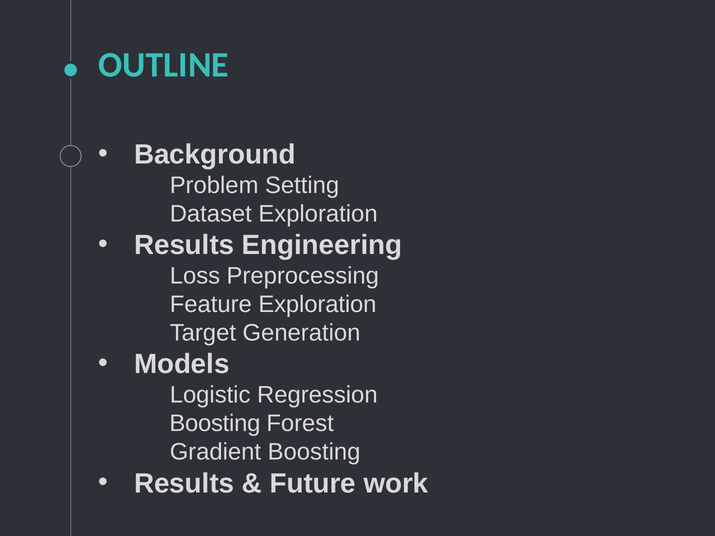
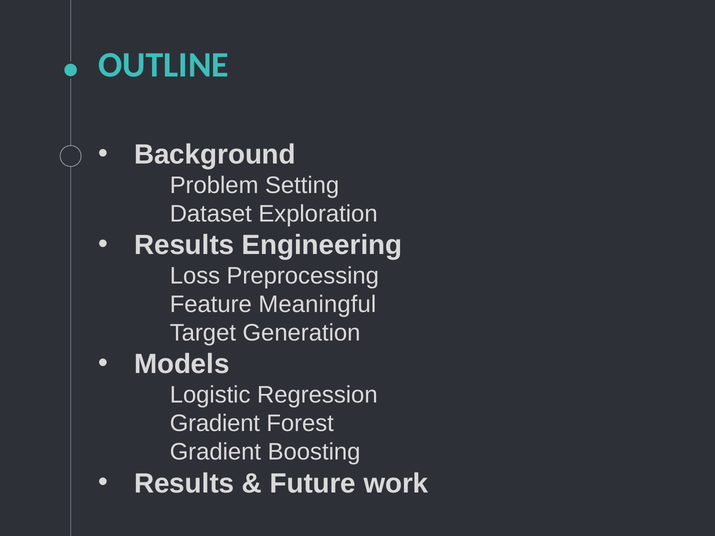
Feature Exploration: Exploration -> Meaningful (317, 305)
Boosting: Boosting -> Gradient (215, 424)
